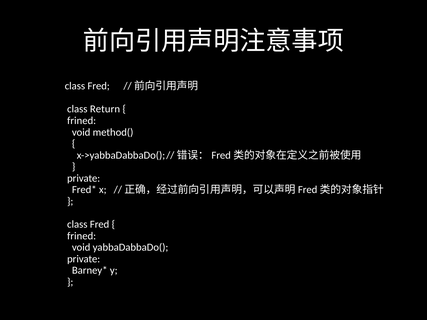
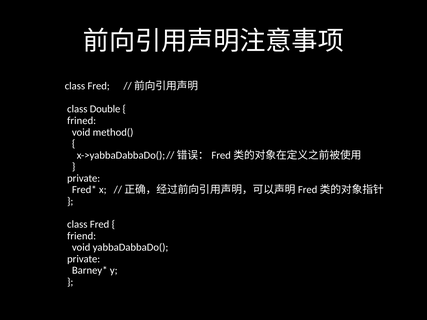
Return: Return -> Double (105, 109)
frined: frined -> friend (82, 236)
